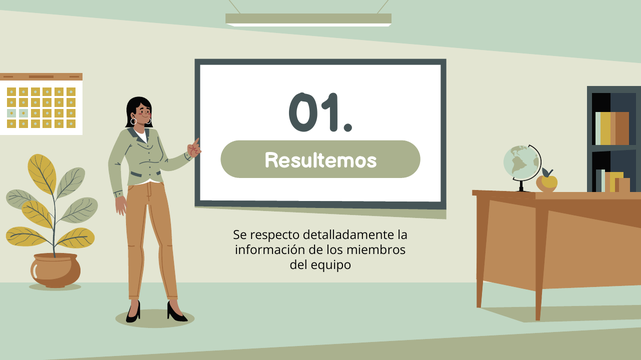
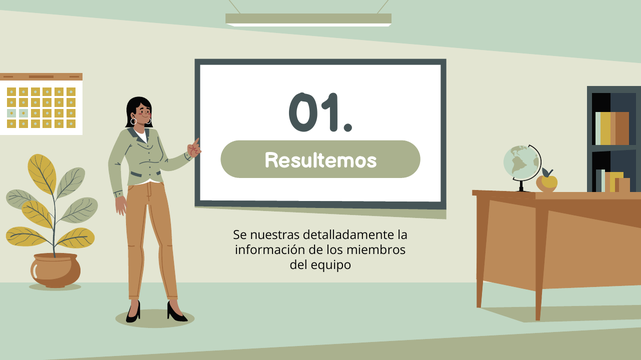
respecto: respecto -> nuestras (275, 236)
